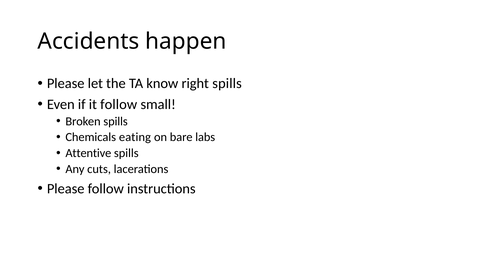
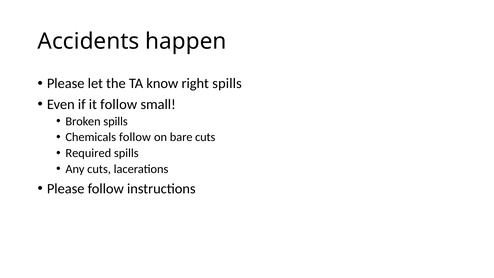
Chemicals eating: eating -> follow (135, 137)
bare labs: labs -> cuts (205, 137)
Attentive: Attentive -> Required (88, 153)
